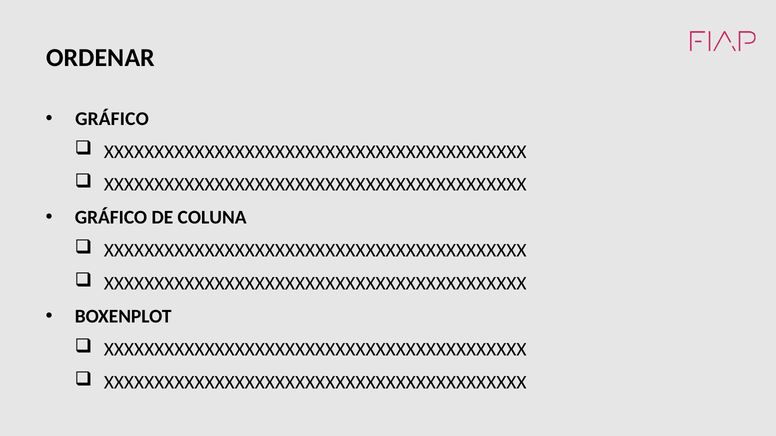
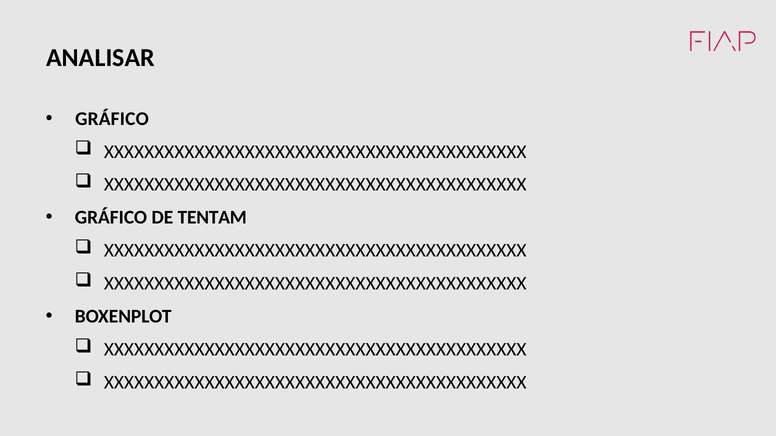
ORDENAR: ORDENAR -> ANALISAR (101, 58)
COLUNA: COLUNA -> TENTAM (212, 218)
